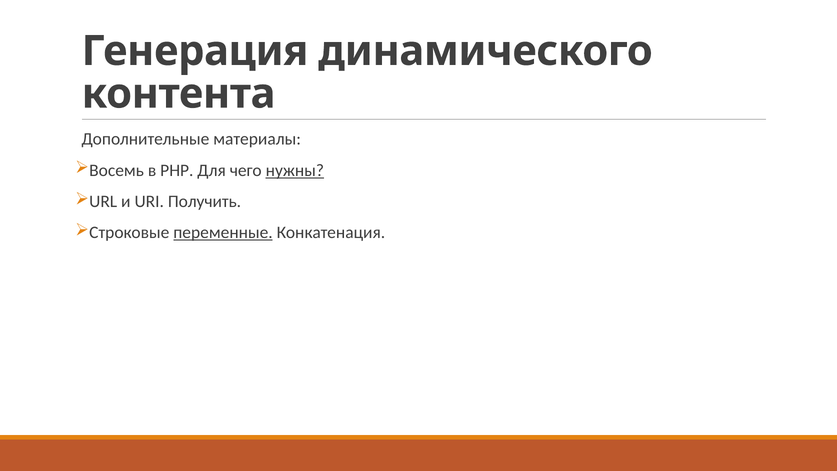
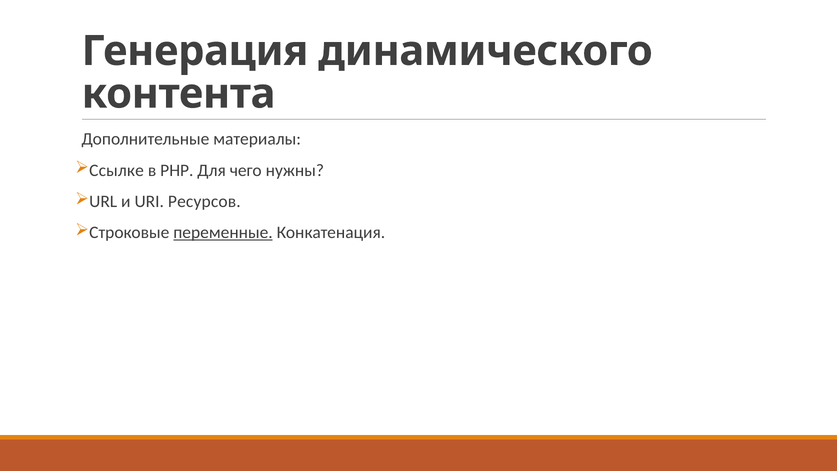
Восемь: Восемь -> Ссылке (117, 170)
нужны underline: present -> none (295, 170)
Получить: Получить -> Ресурсов (204, 201)
